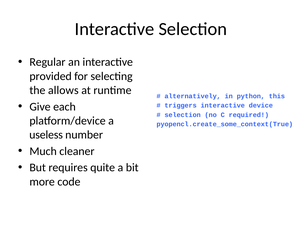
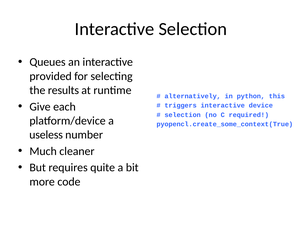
Regular: Regular -> Queues (48, 62)
allows: allows -> results (63, 90)
